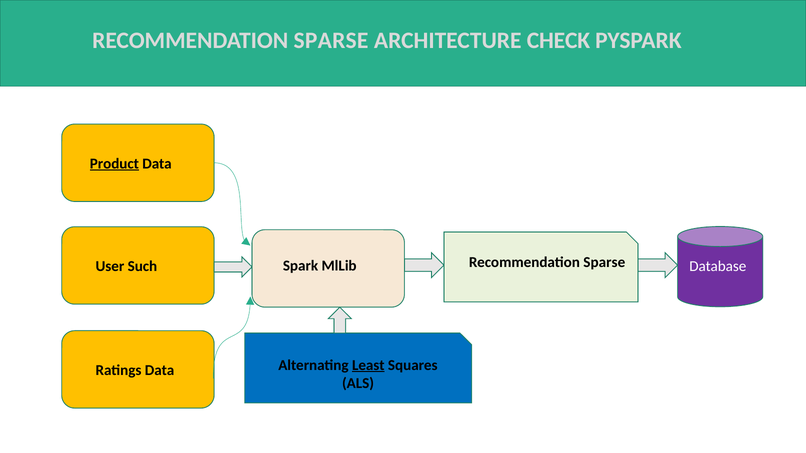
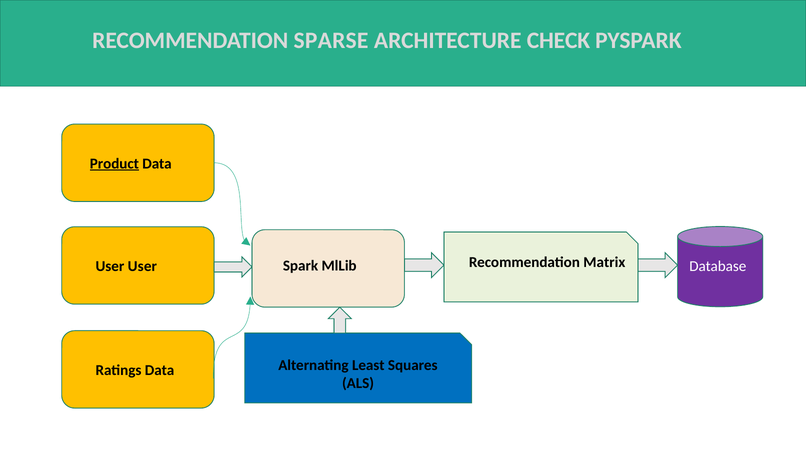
Sparse: Sparse -> Matrix (604, 262)
User Such: Such -> User (142, 267)
Least underline: present -> none (368, 365)
